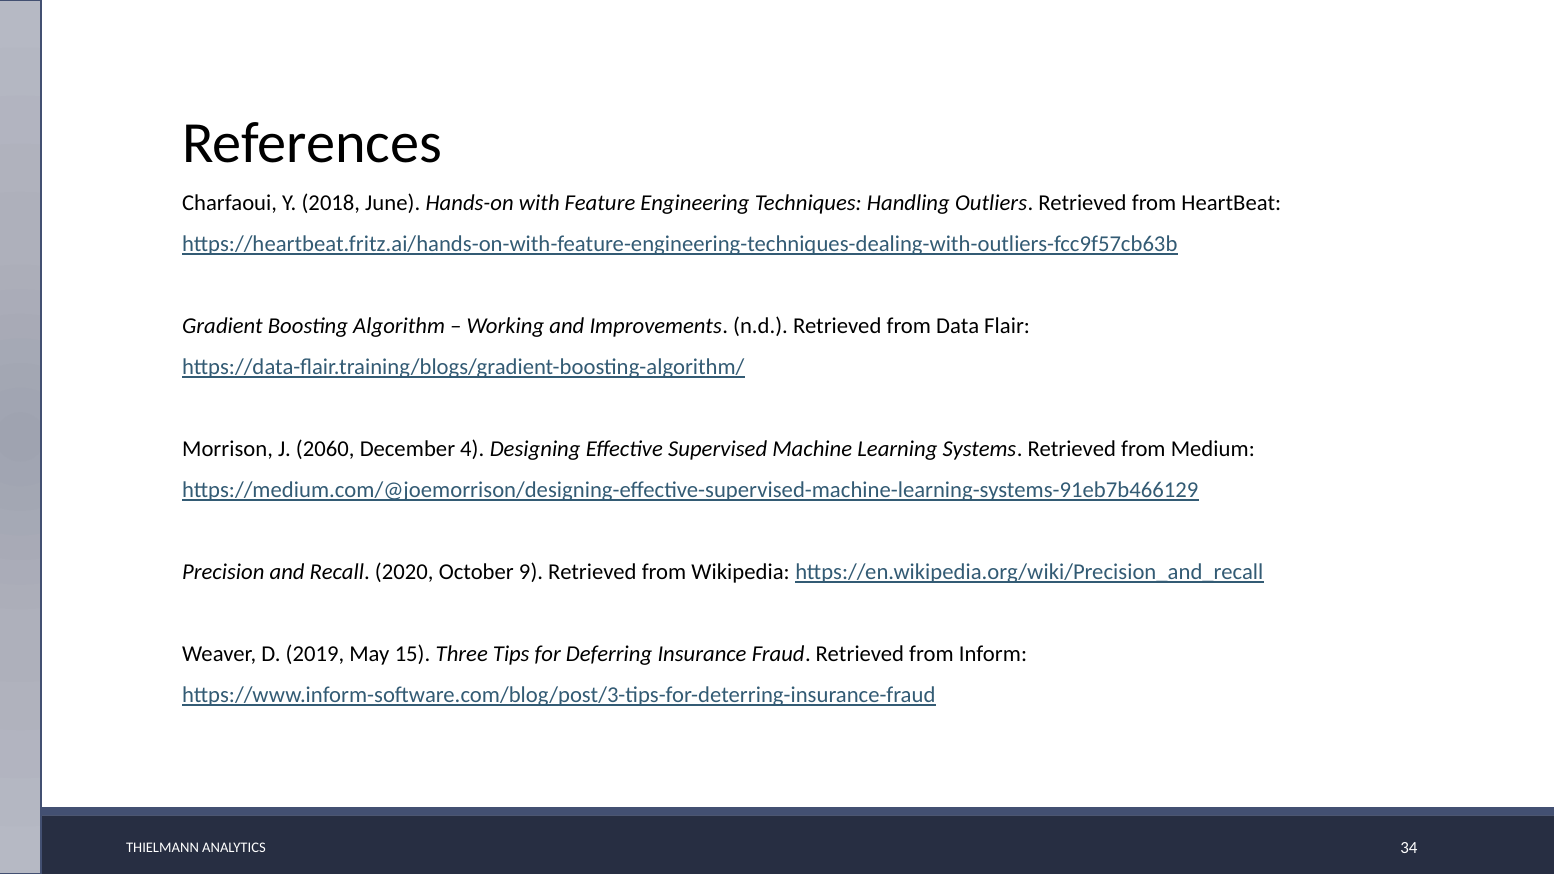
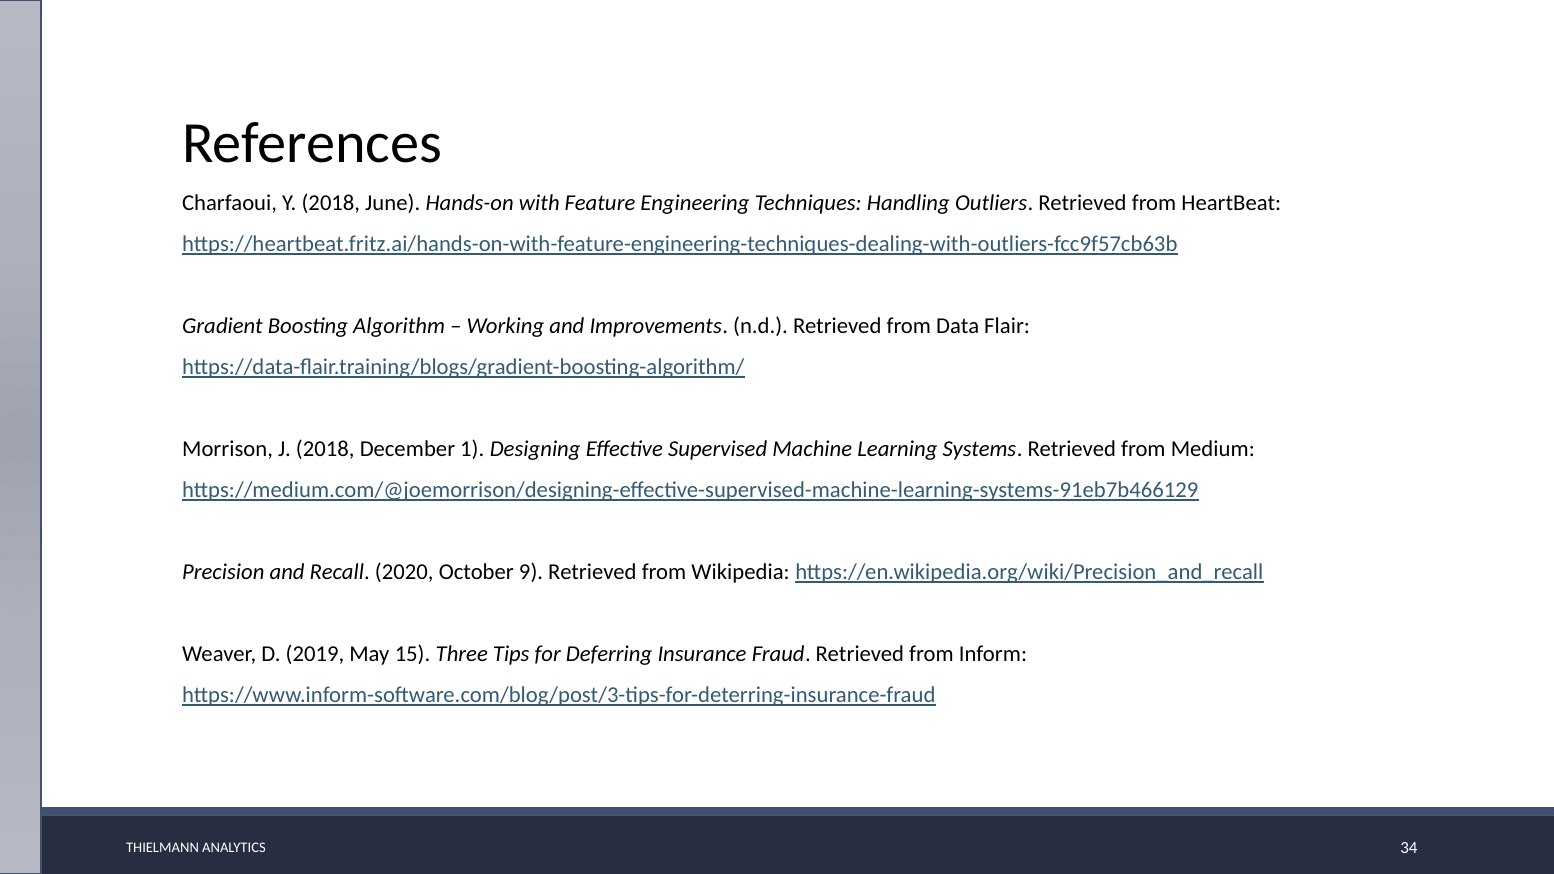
J 2060: 2060 -> 2018 (325, 449)
4: 4 -> 1 (472, 449)
